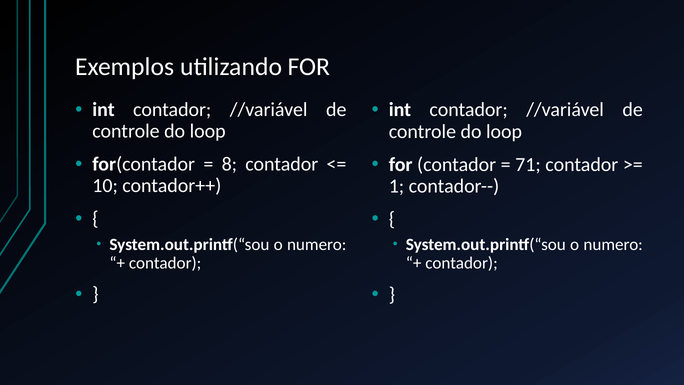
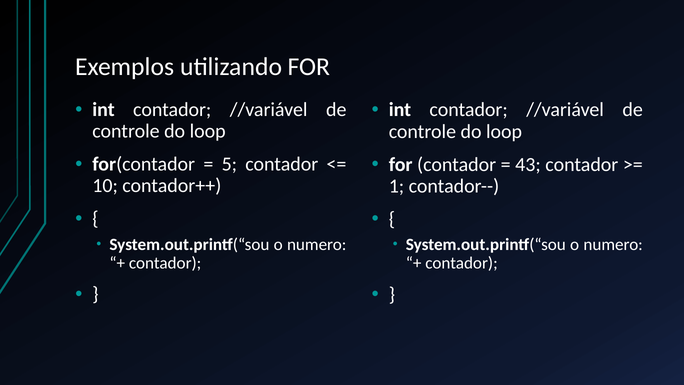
8: 8 -> 5 (229, 164)
71: 71 -> 43 (528, 164)
